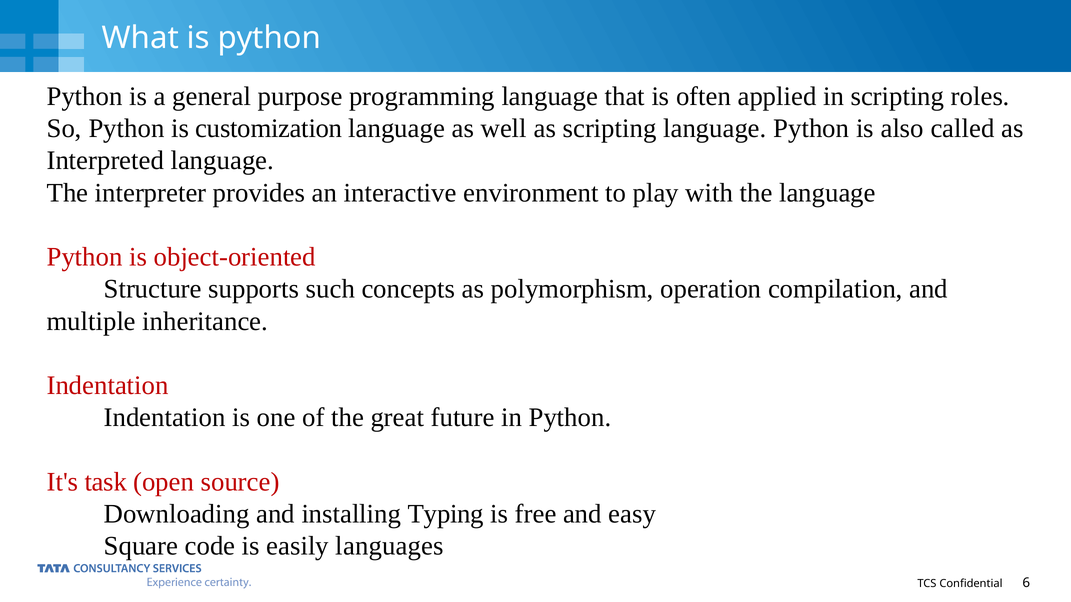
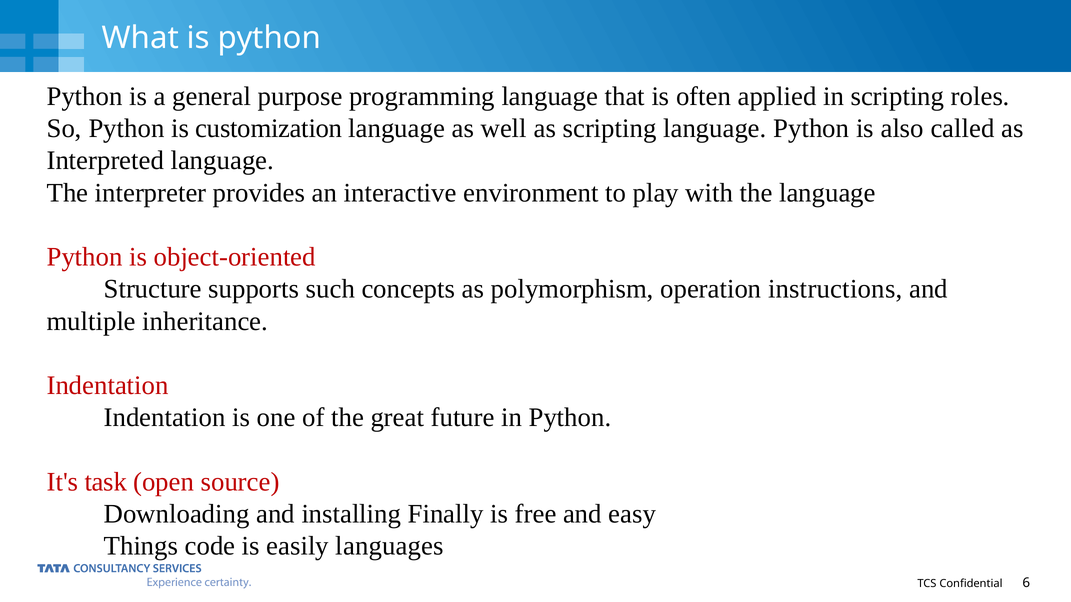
compilation: compilation -> instructions (835, 289)
Typing: Typing -> Finally (446, 514)
Square: Square -> Things (141, 546)
